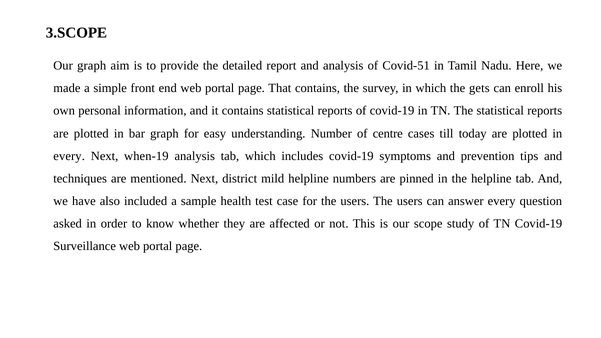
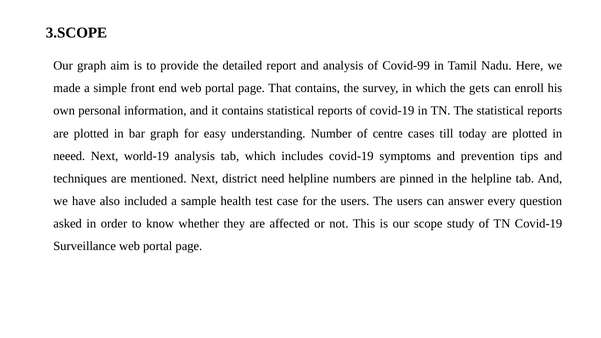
Covid-51: Covid-51 -> Covid-99 (406, 66)
every: every -> neeed (69, 156)
when-19: when-19 -> world-19 (146, 156)
mild: mild -> need (273, 179)
